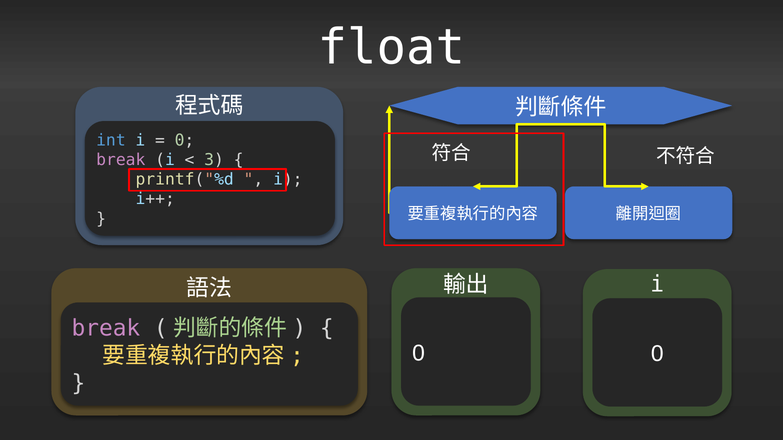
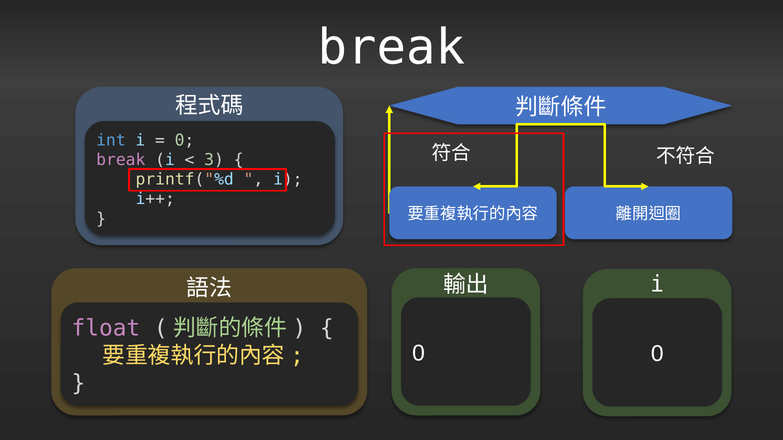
float: float -> break (391, 48)
break: break -> float (106, 329)
